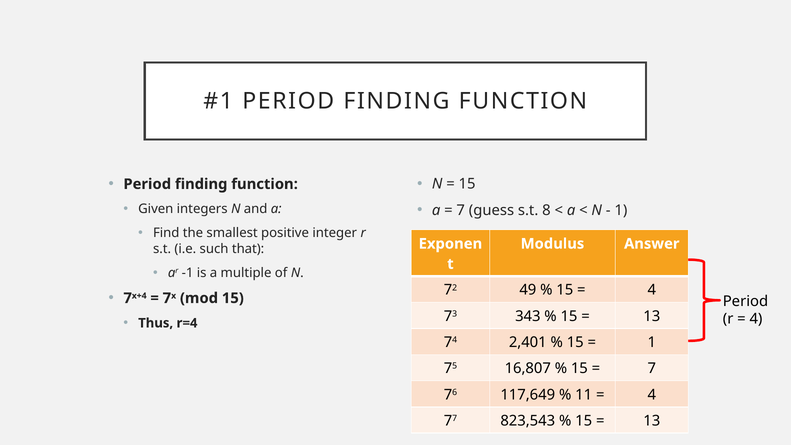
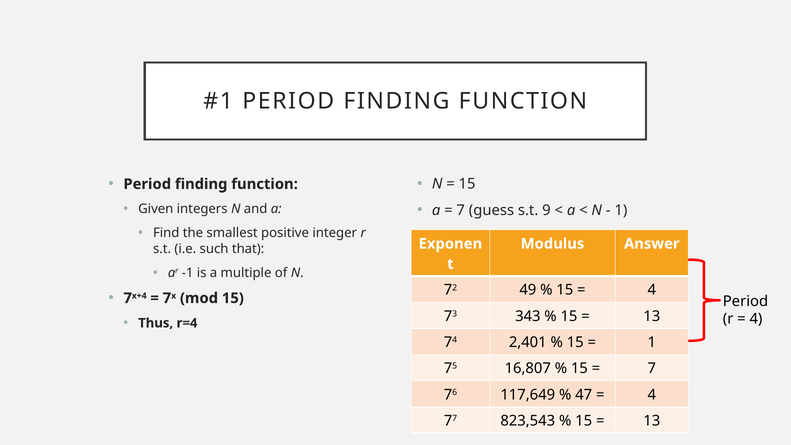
8: 8 -> 9 (546, 210)
11: 11 -> 47 (584, 395)
